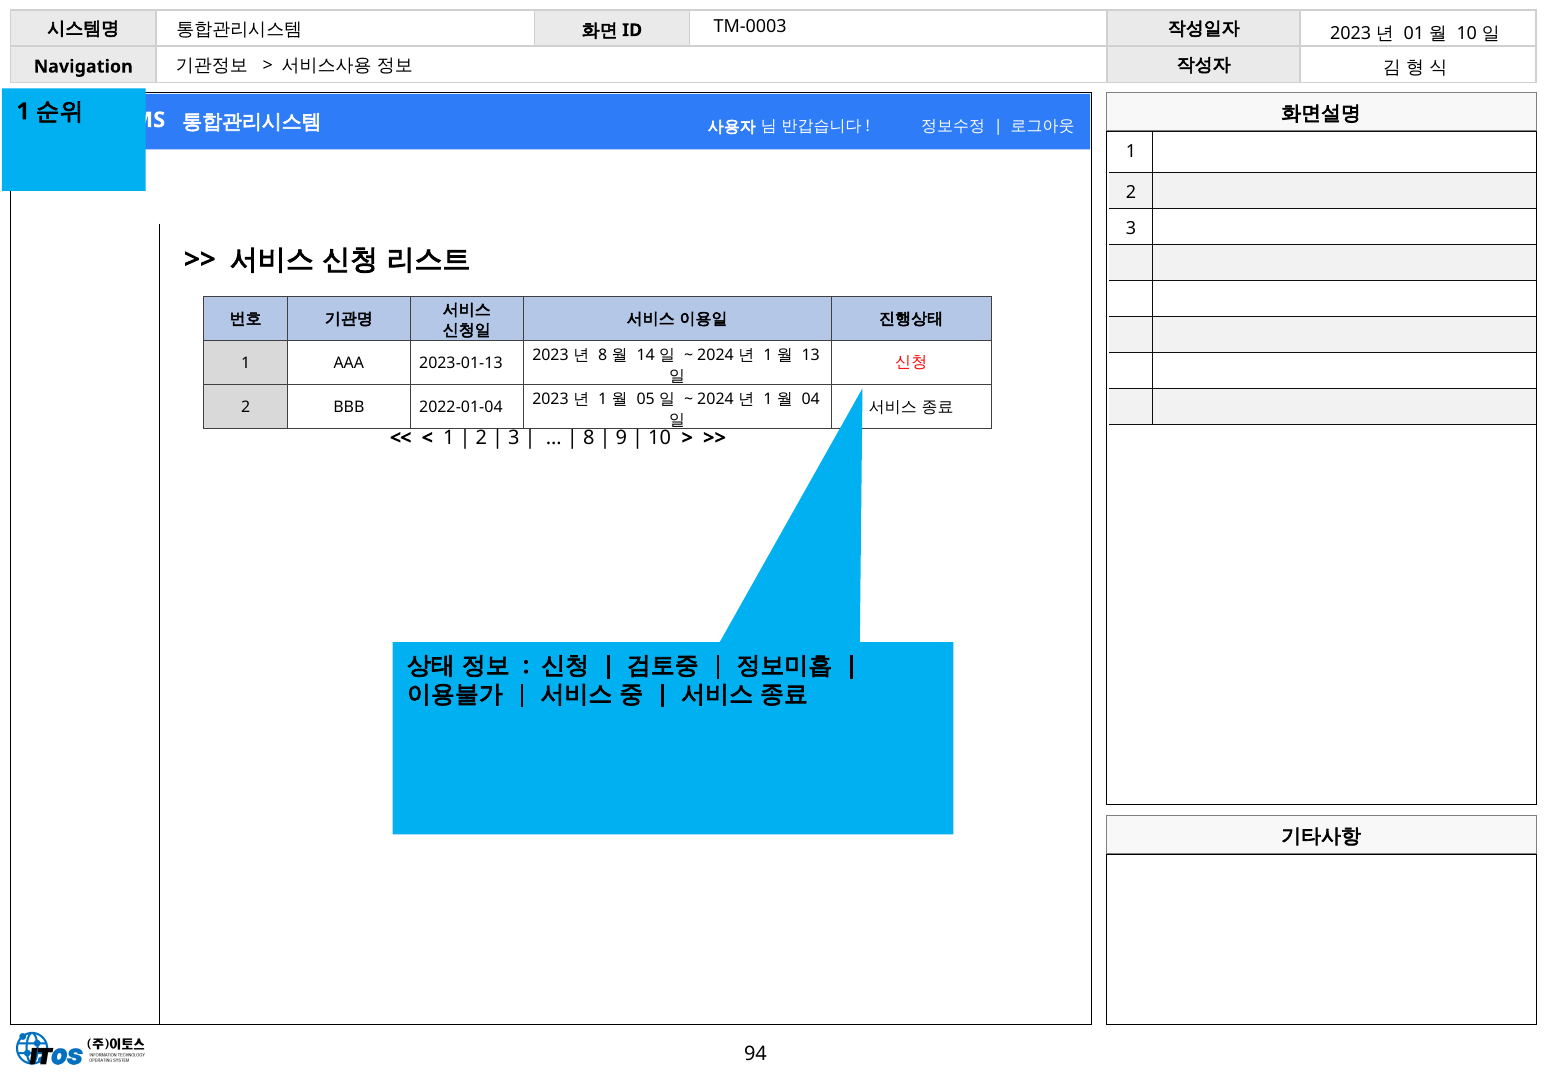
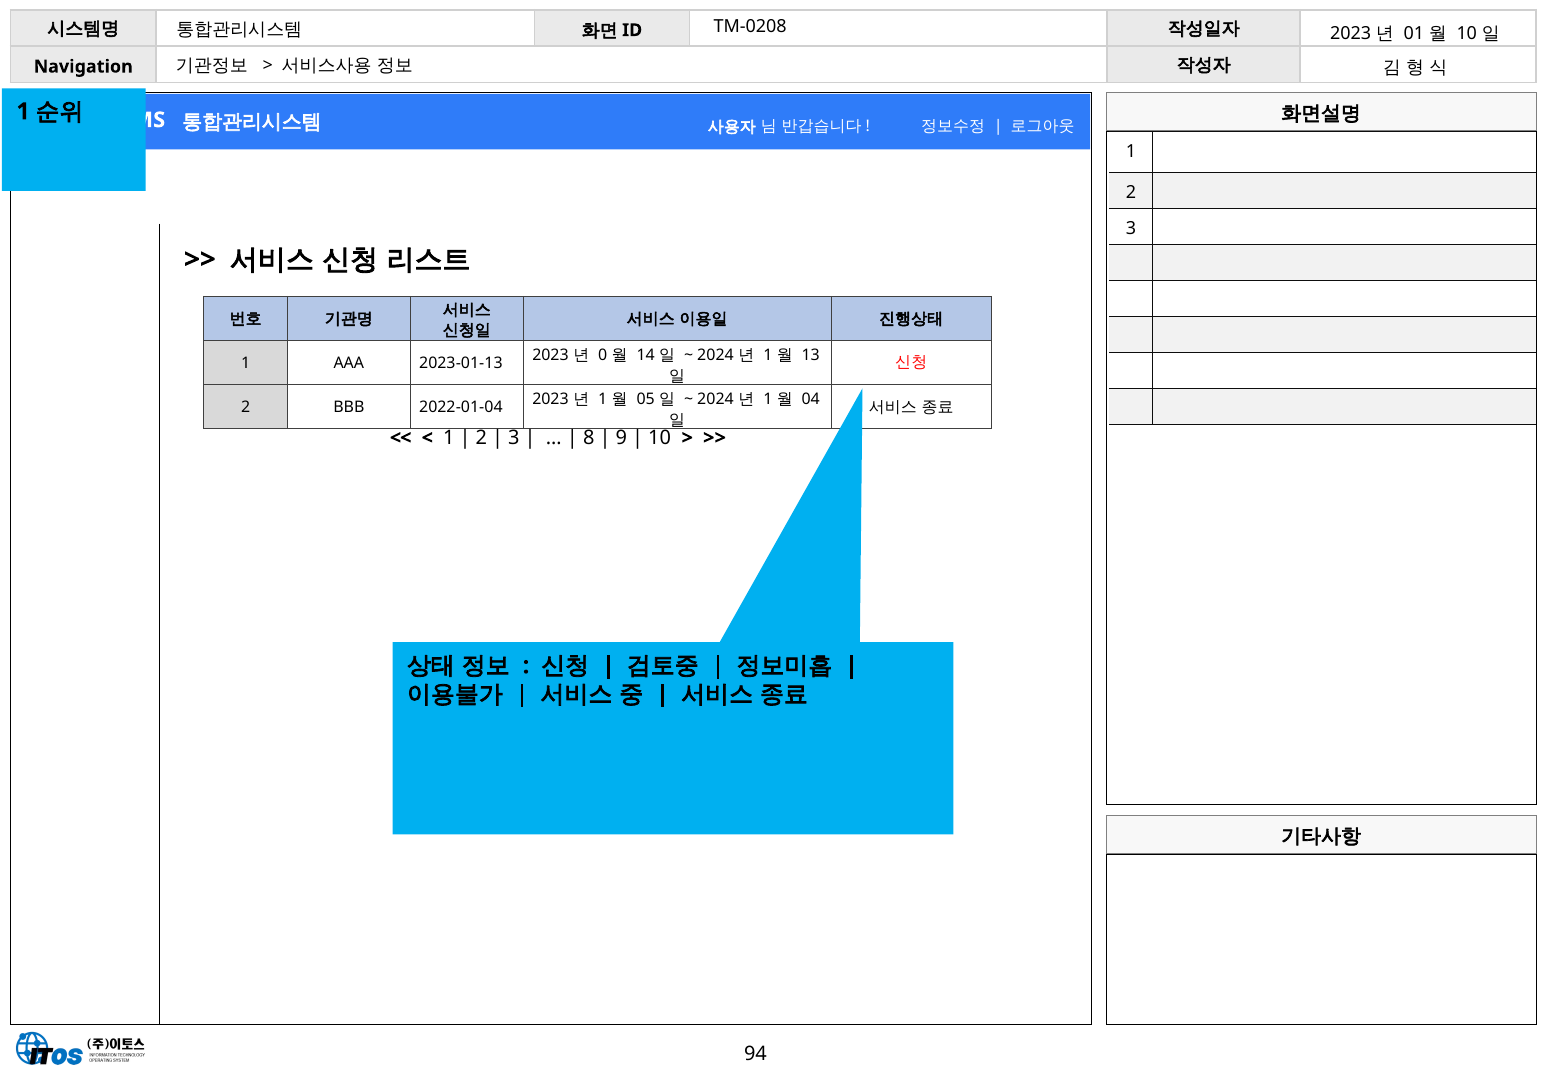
TM-0003: TM-0003 -> TM-0208 (750, 27)
8: 8 -> 0 (603, 356)
